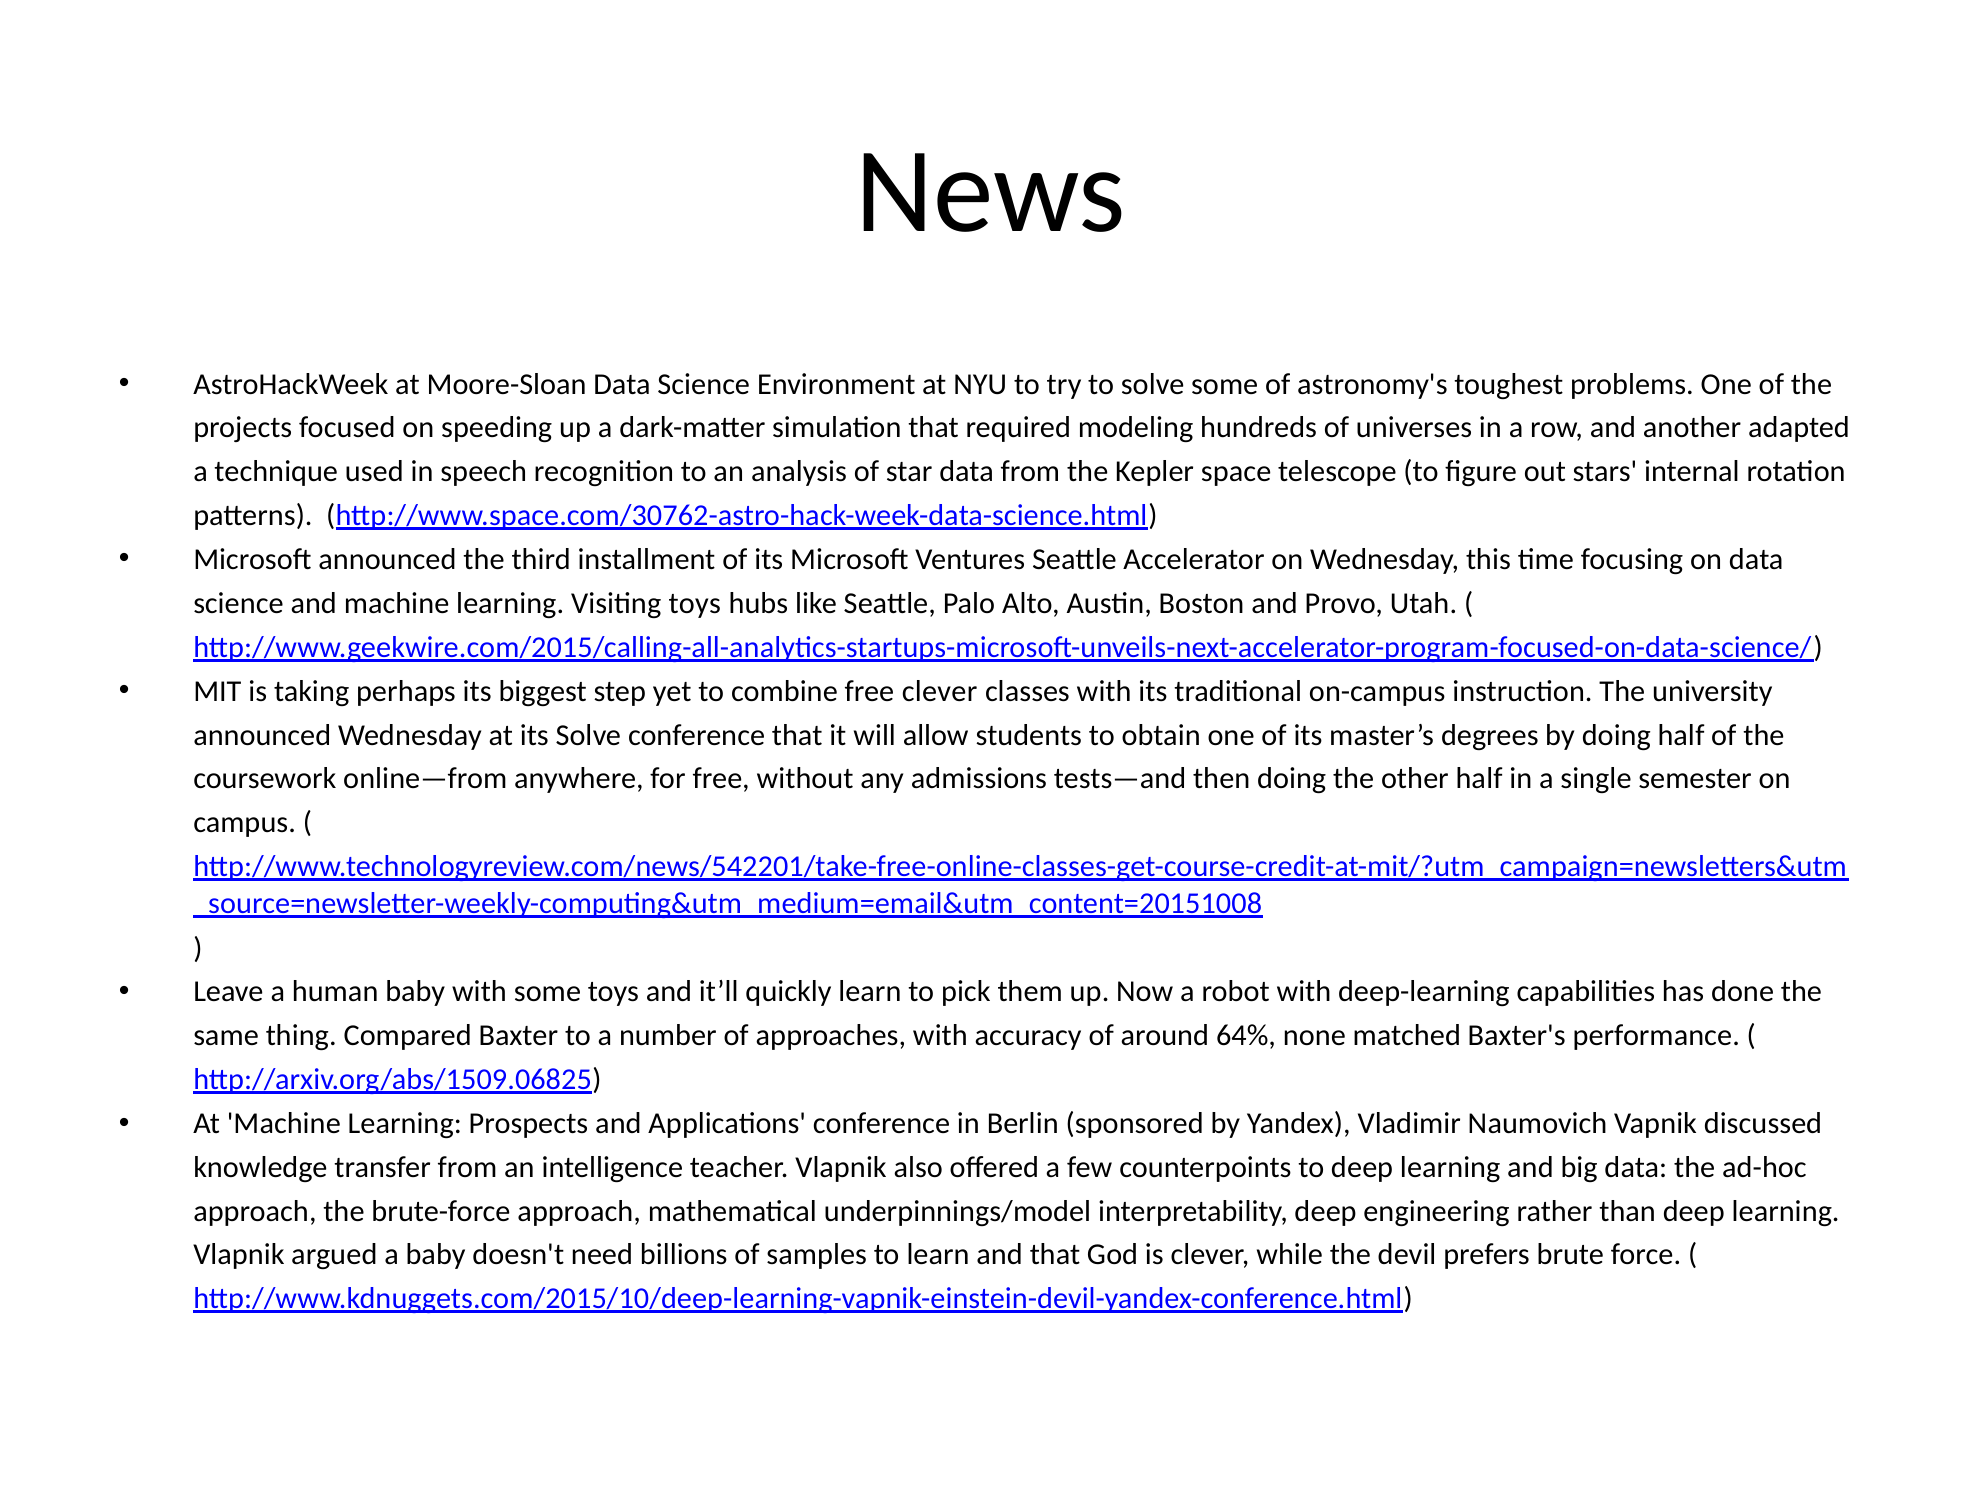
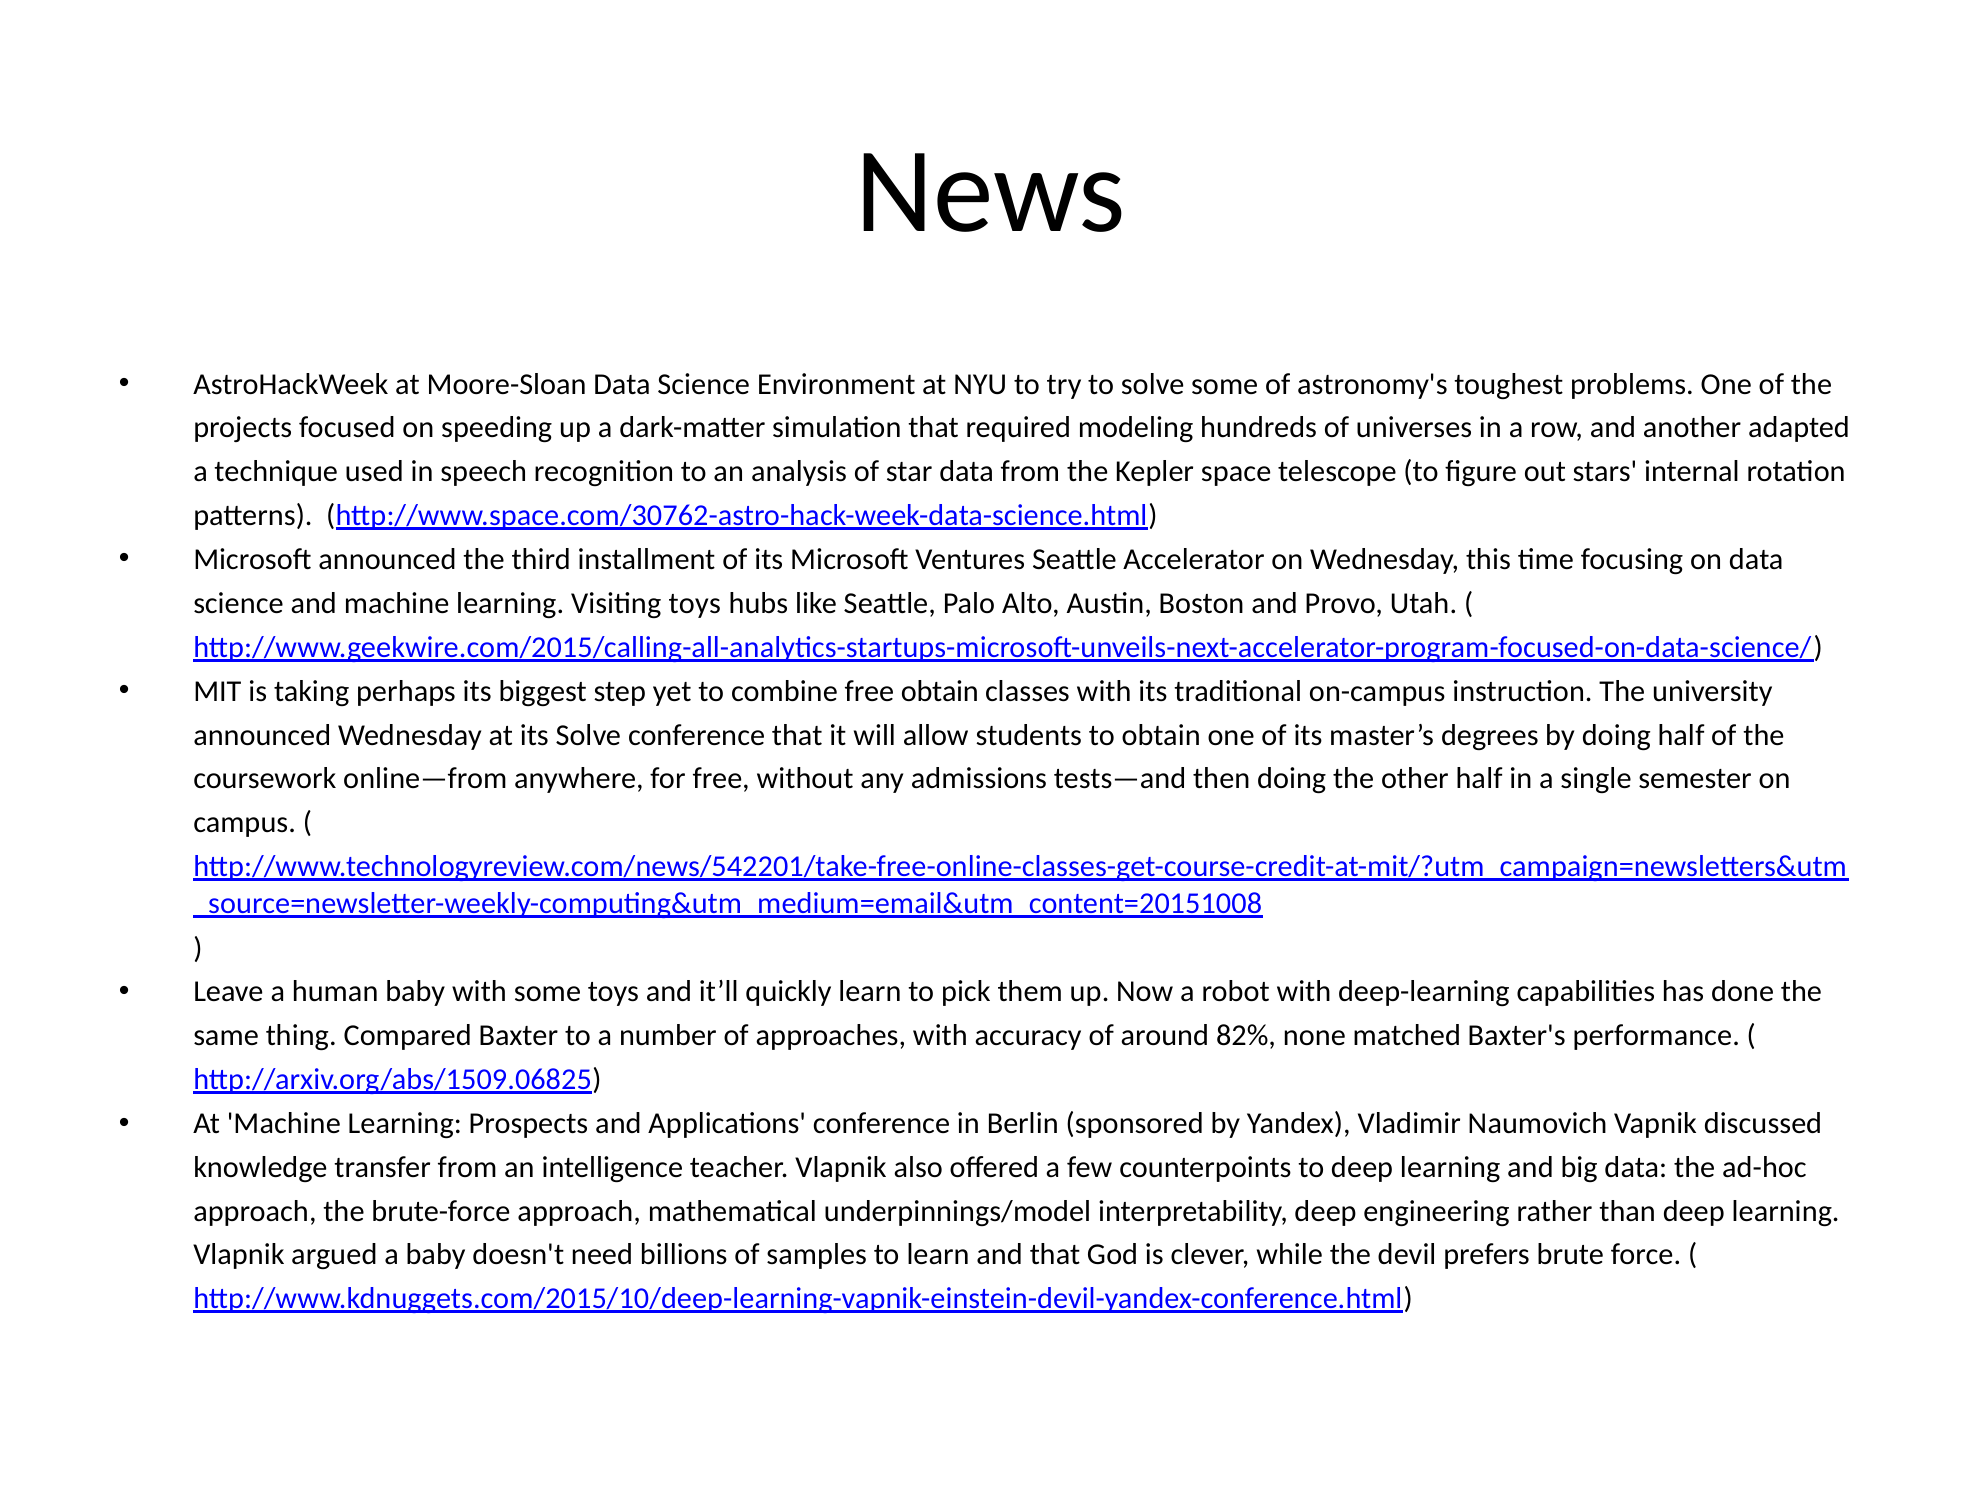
free clever: clever -> obtain (940, 692)
64%: 64% -> 82% (1246, 1036)
